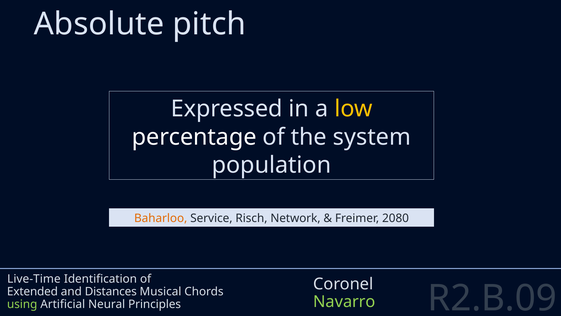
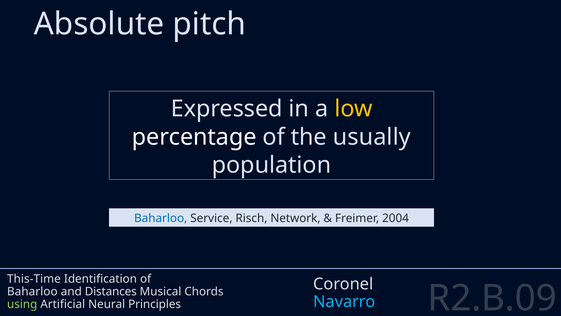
system: system -> usually (372, 137)
Baharloo colour: orange -> blue (161, 218)
2080: 2080 -> 2004 (396, 218)
Live-Time: Live-Time -> This-Time (34, 279)
Extended: Extended -> Baharloo (32, 291)
Navarro colour: light green -> light blue (344, 301)
